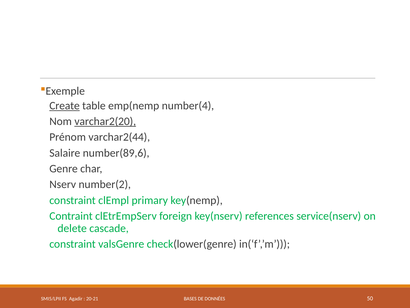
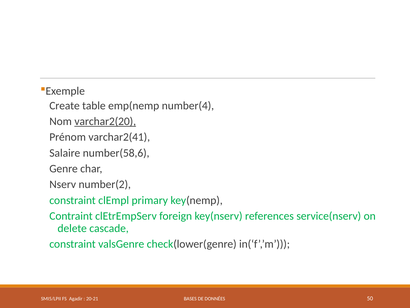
Create underline: present -> none (65, 105)
varchar2(44: varchar2(44 -> varchar2(41 (119, 137)
number(89,6: number(89,6 -> number(58,6 (116, 153)
